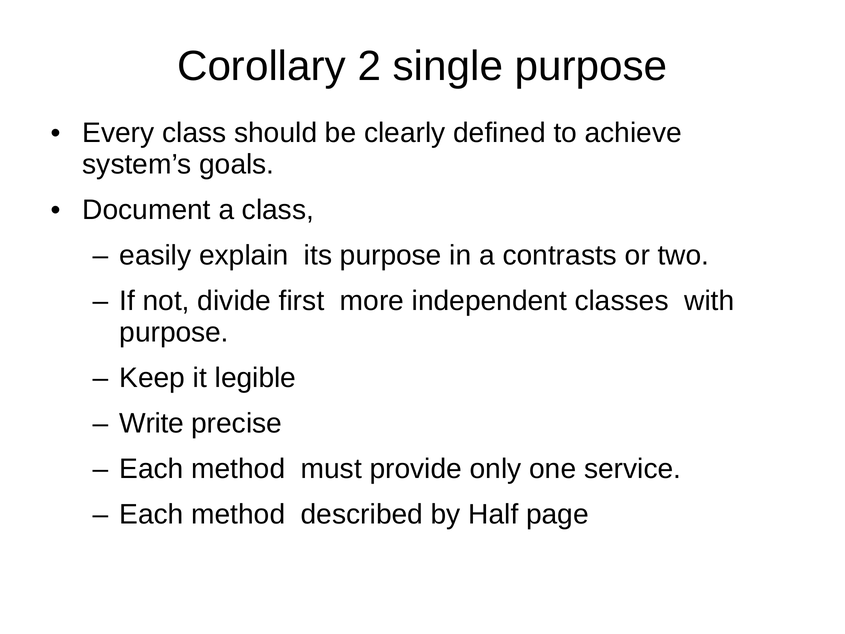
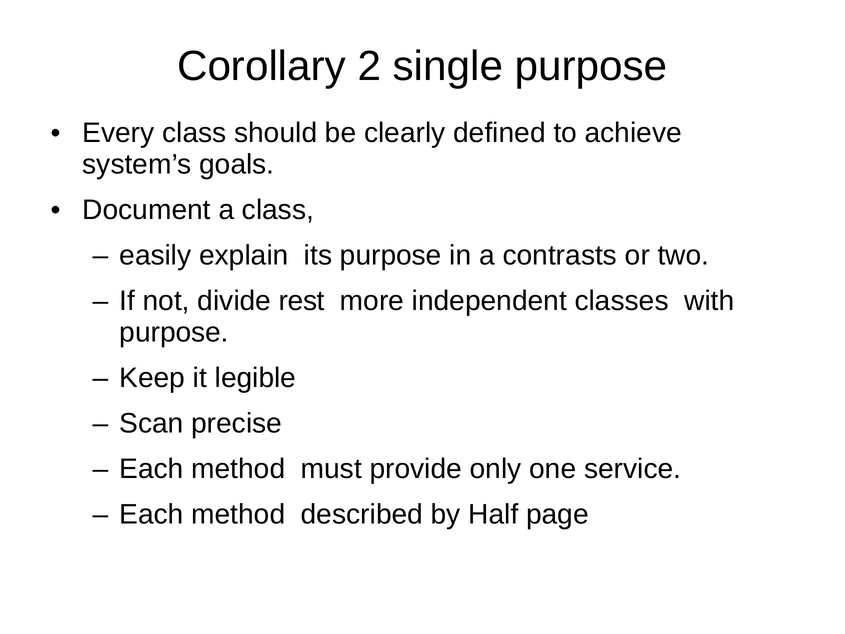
first: first -> rest (302, 301)
Write: Write -> Scan (151, 423)
